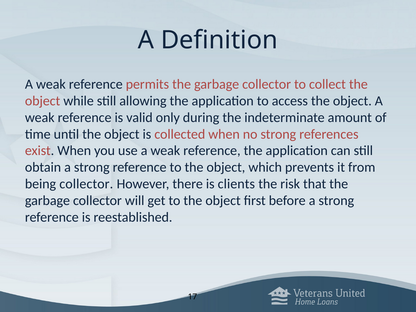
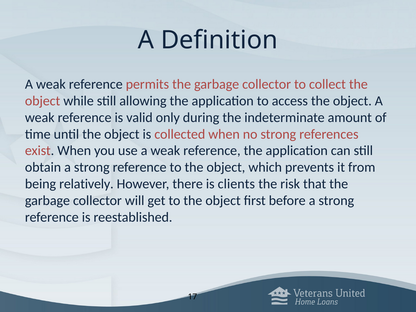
being collector: collector -> relatively (86, 184)
